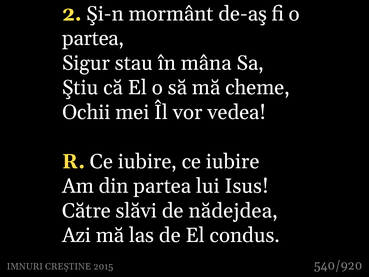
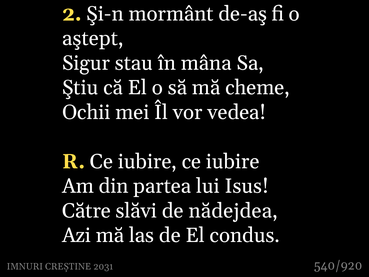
partea: partea -> aştept (93, 38)
2015: 2015 -> 2031 (103, 266)
